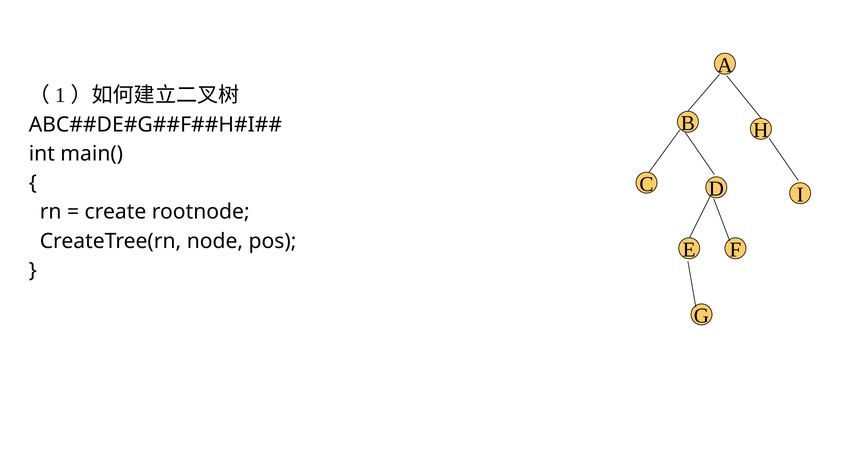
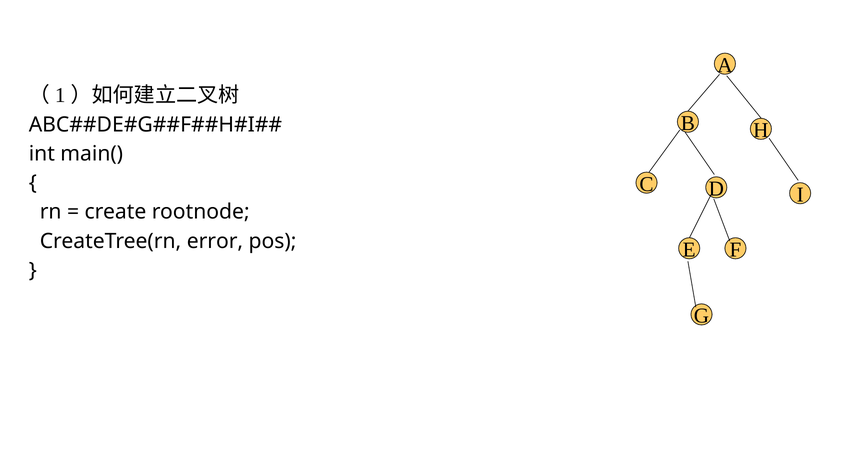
node: node -> error (215, 241)
